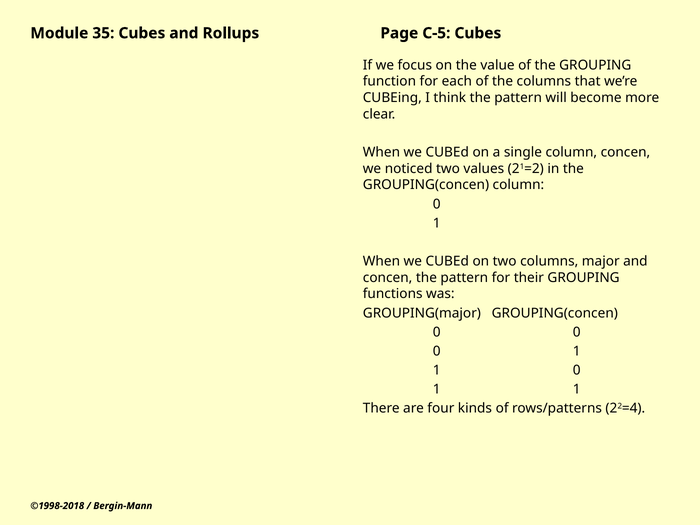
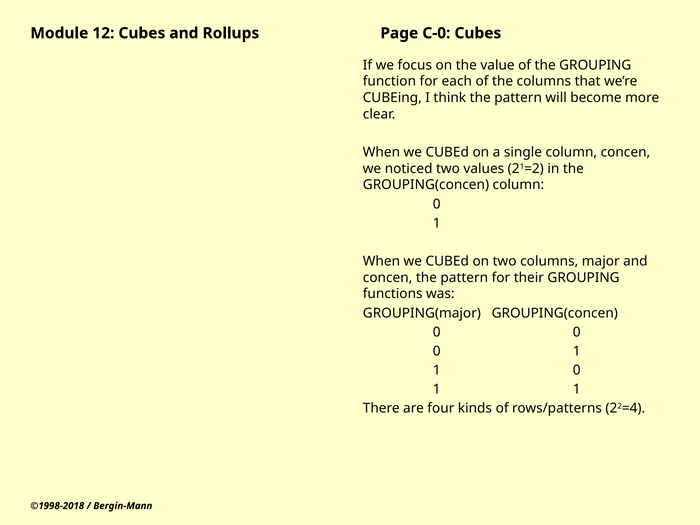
35: 35 -> 12 (103, 33)
C-5: C-5 -> C-0 (436, 33)
